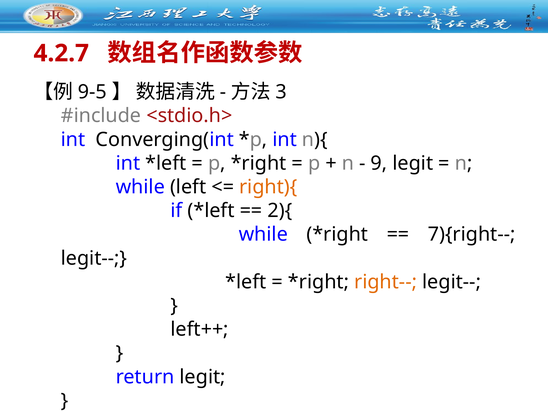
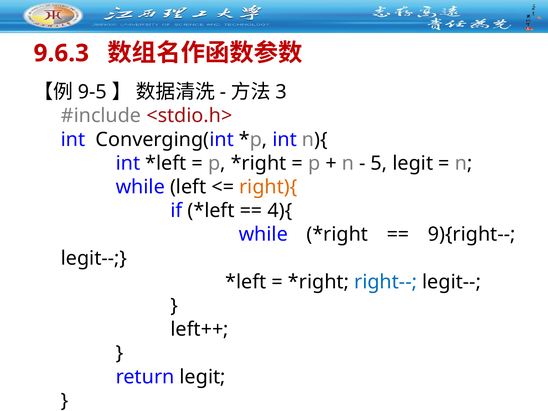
4.2.7: 4.2.7 -> 9.6.3 (61, 53)
9: 9 -> 5 (379, 163)
2){: 2){ -> 4){ (280, 211)
7){right--: 7){right-- -> 9){right-- (472, 234)
right-- colour: orange -> blue (386, 282)
